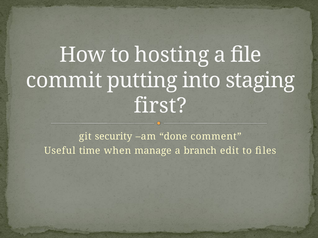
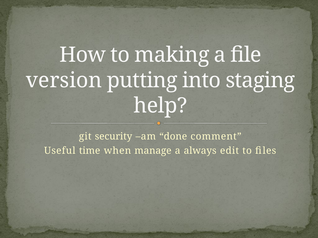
hosting: hosting -> making (172, 55)
commit: commit -> version (64, 81)
first: first -> help (160, 106)
branch: branch -> always (200, 151)
